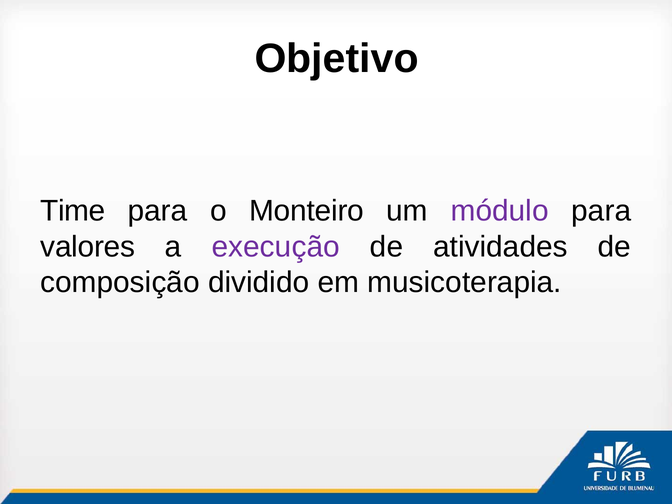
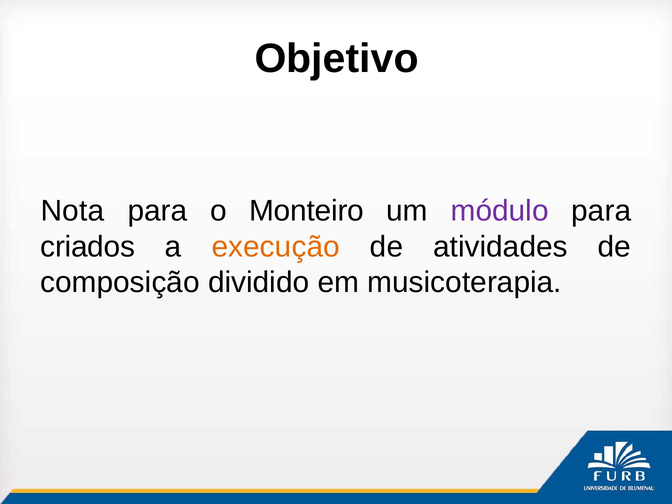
Time: Time -> Nota (73, 211)
valores: valores -> criados (88, 247)
execução colour: purple -> orange (276, 247)
